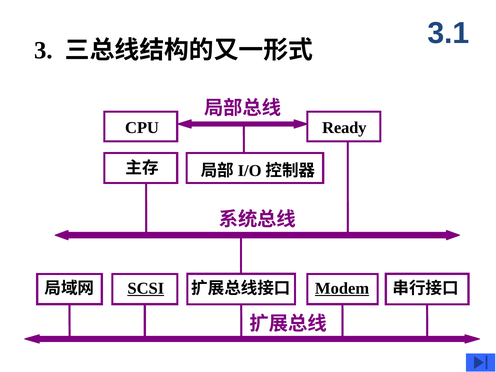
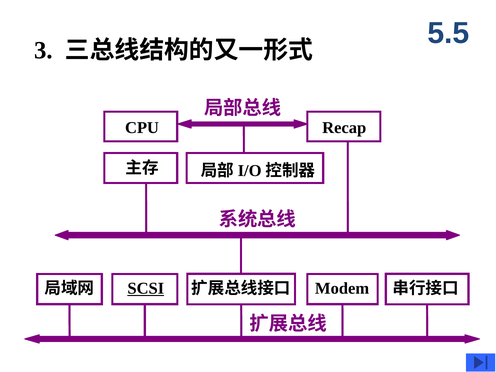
3.1: 3.1 -> 5.5 (448, 33)
Ready: Ready -> Recap (344, 128)
Modem underline: present -> none (342, 289)
